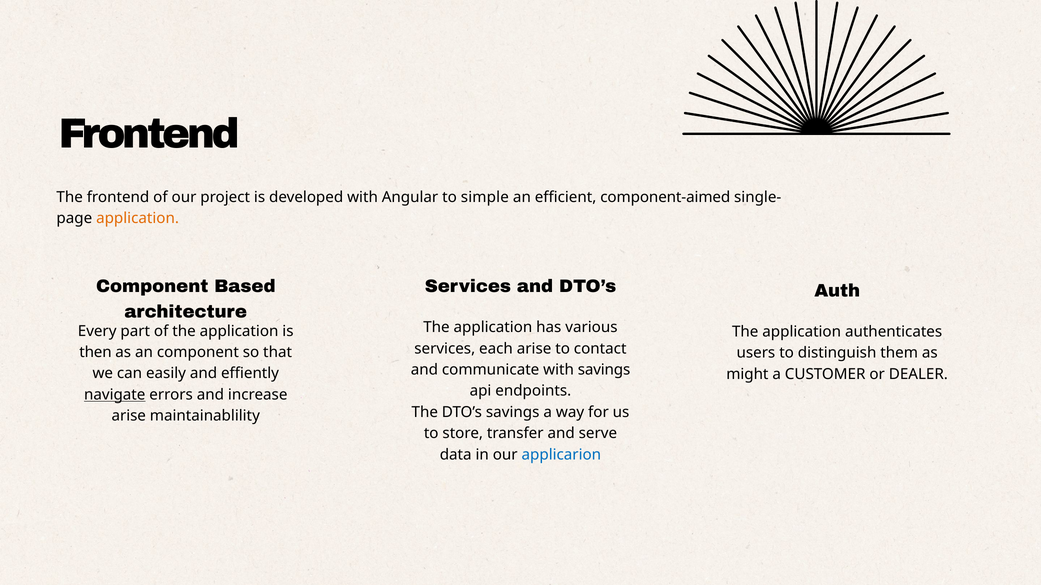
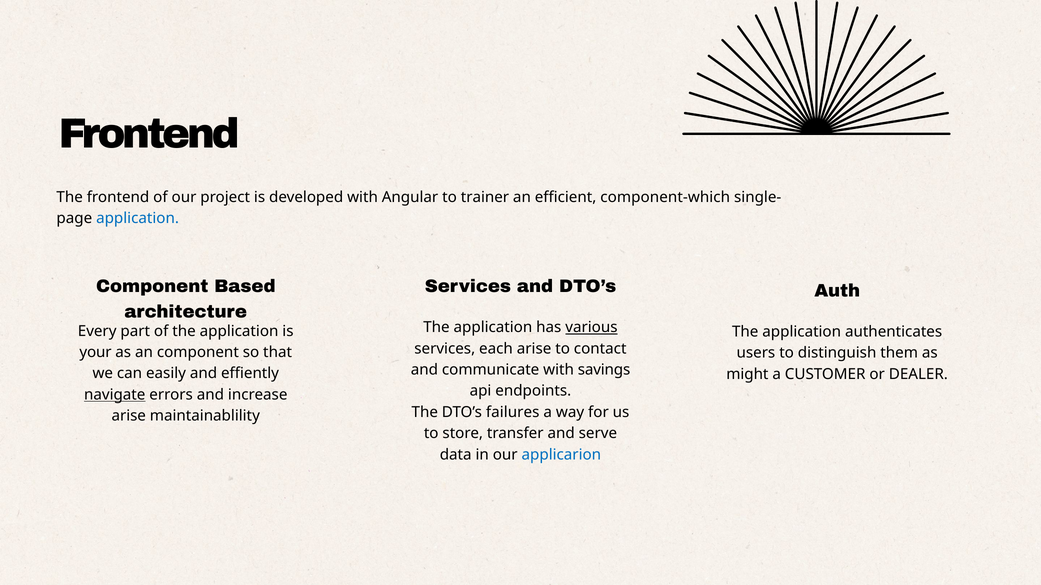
simple: simple -> trainer (485, 197)
component-aimed: component-aimed -> component-which (665, 197)
application colour: orange -> blue (138, 219)
various underline: none -> present (591, 328)
then: then -> your (95, 353)
DTO’s savings: savings -> failures (513, 413)
